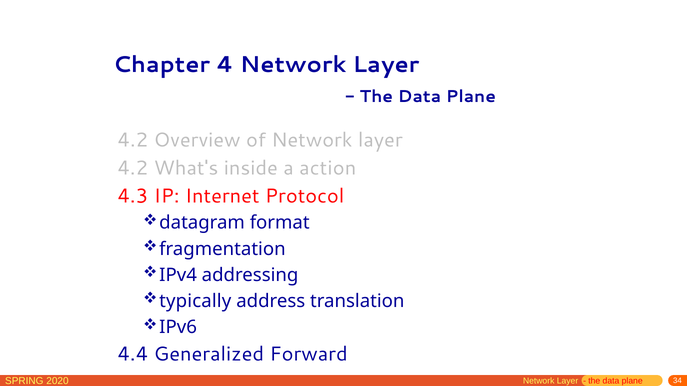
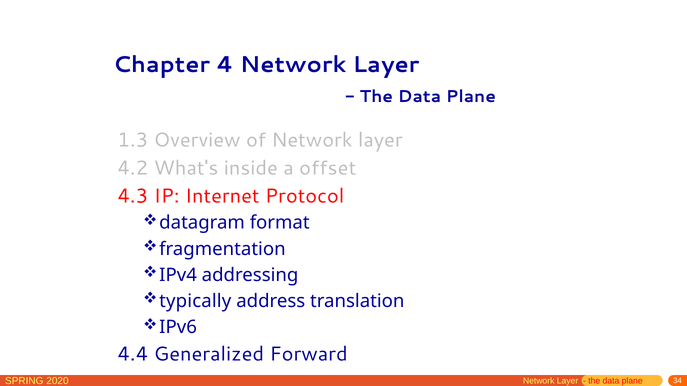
4.2: 4.2 -> 1.3 (133, 140)
action: action -> offset (328, 168)
